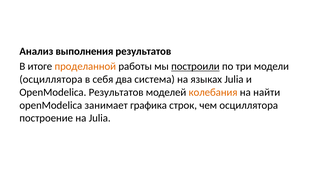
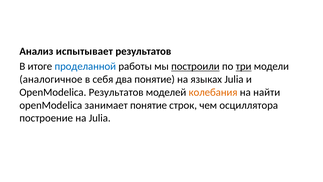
выполнения: выполнения -> испытывает (84, 51)
проделанной colour: orange -> blue (85, 66)
три underline: none -> present (244, 66)
осциллятора: осциллятора -> аналогичное (51, 79)
два система: система -> понятие (155, 79)
занимает графика: графика -> понятие (149, 105)
